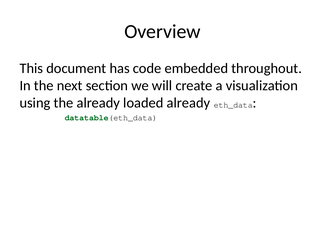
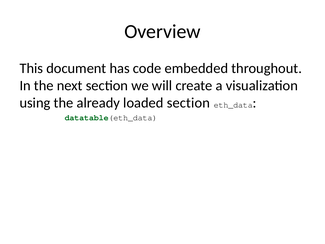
loaded already: already -> section (188, 103)
